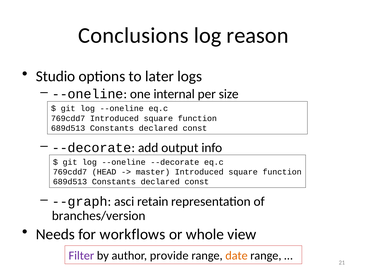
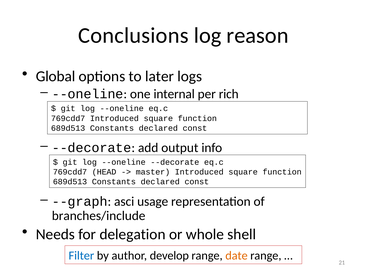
Studio: Studio -> Global (56, 76)
size: size -> rich (229, 94)
retain: retain -> usage (153, 202)
branches/version: branches/version -> branches/include (99, 216)
workflows: workflows -> delegation (133, 235)
view: view -> shell (242, 235)
Filter colour: purple -> blue (81, 256)
provide: provide -> develop (169, 256)
